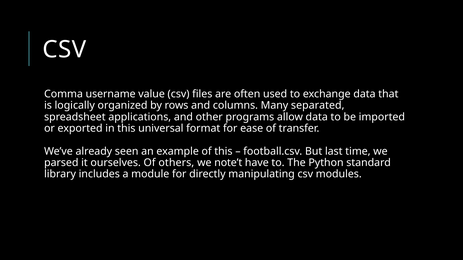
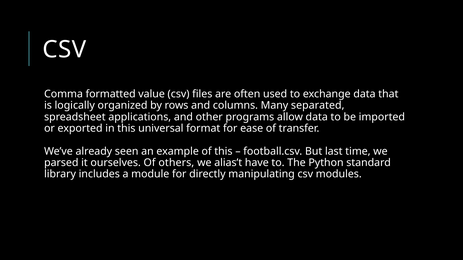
username: username -> formatted (111, 94)
note’t: note’t -> alias’t (228, 163)
